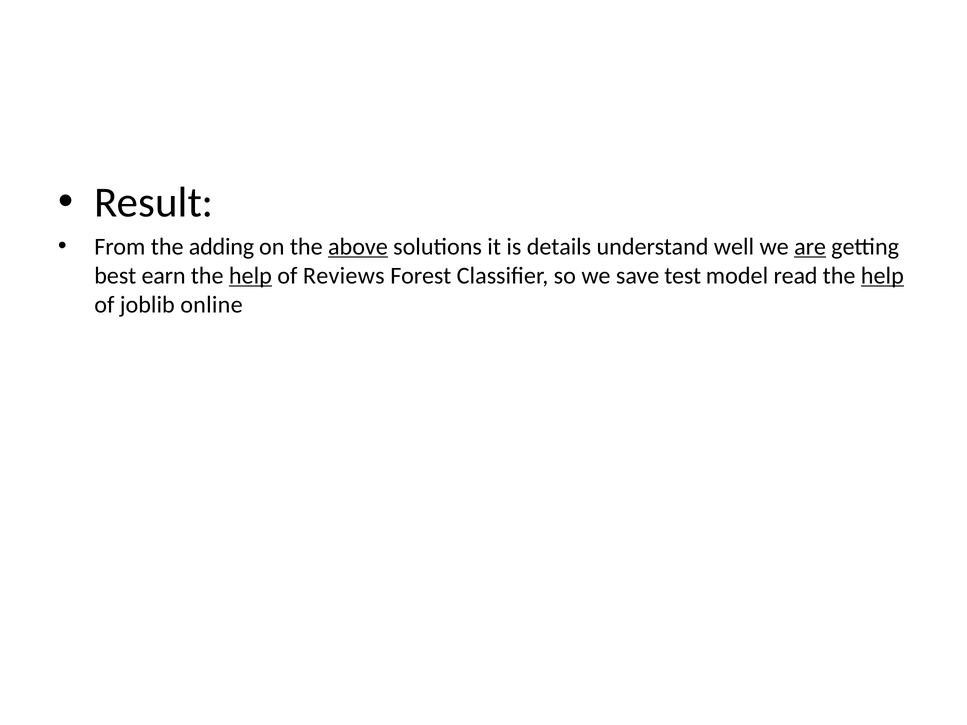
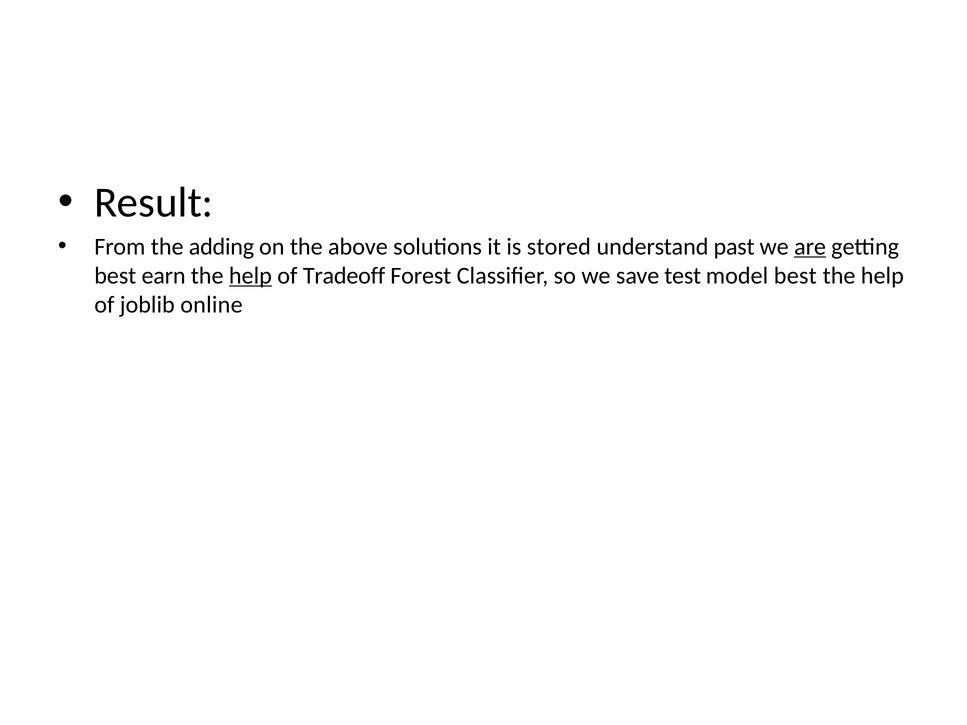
above underline: present -> none (358, 247)
details: details -> stored (559, 247)
well: well -> past (734, 247)
Reviews: Reviews -> Tradeoff (344, 276)
model read: read -> best (795, 276)
help underline: present -> none (882, 276)
